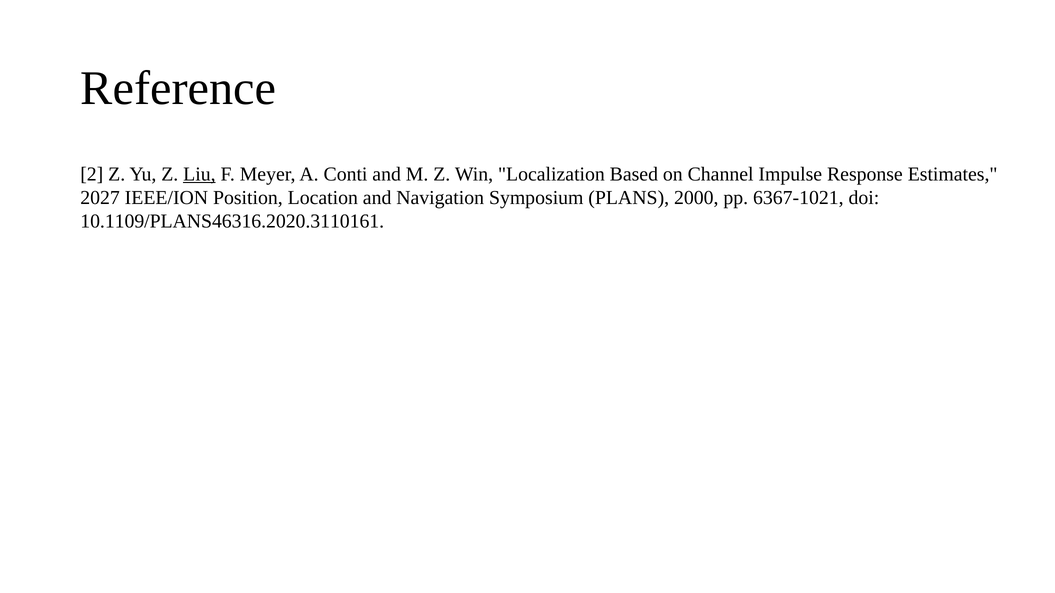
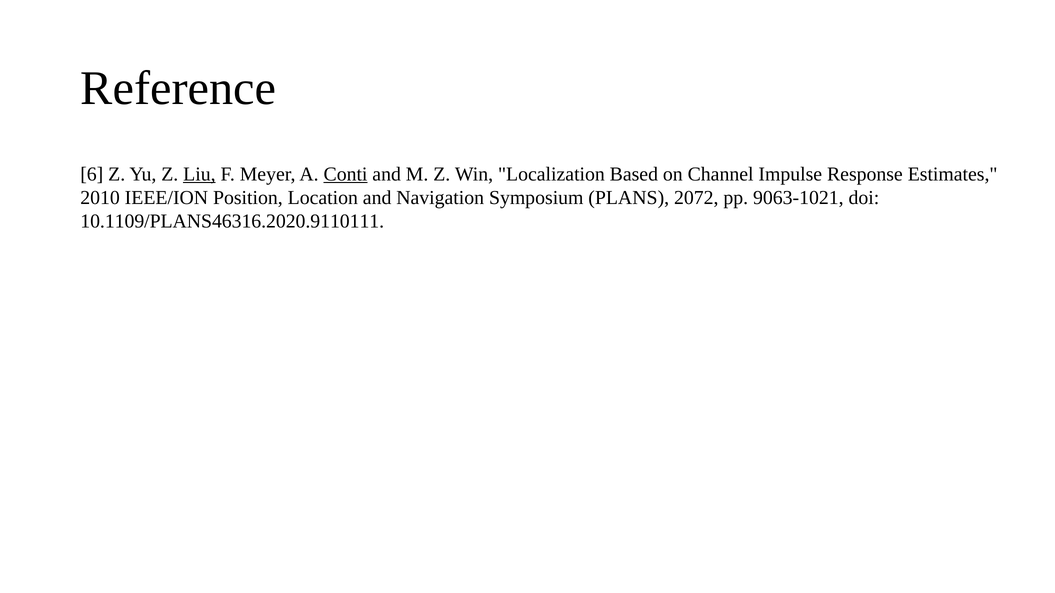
2: 2 -> 6 (92, 174)
Conti underline: none -> present (346, 174)
2027: 2027 -> 2010 (100, 198)
2000: 2000 -> 2072 (696, 198)
6367-1021: 6367-1021 -> 9063-1021 (798, 198)
10.1109/PLANS46316.2020.3110161: 10.1109/PLANS46316.2020.3110161 -> 10.1109/PLANS46316.2020.9110111 (232, 222)
